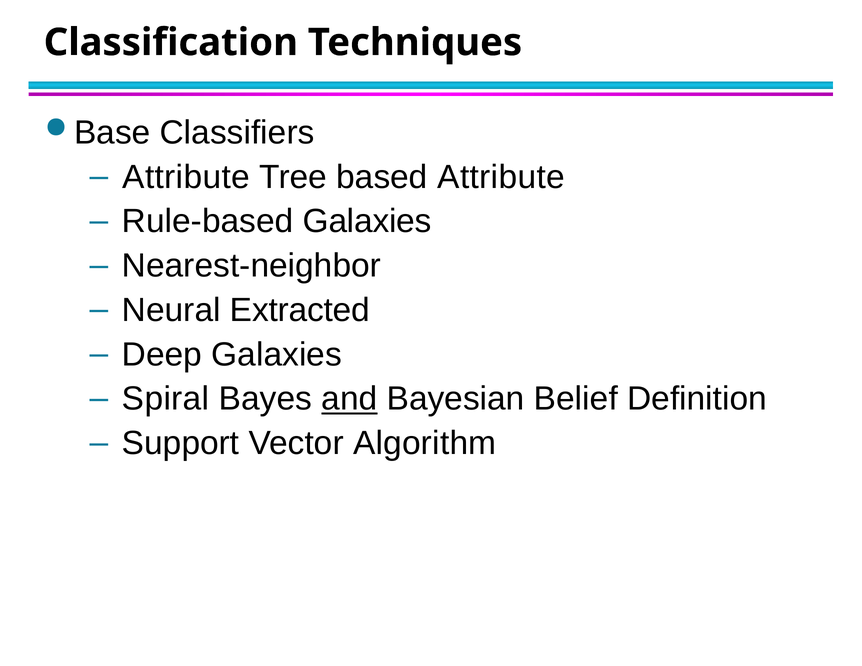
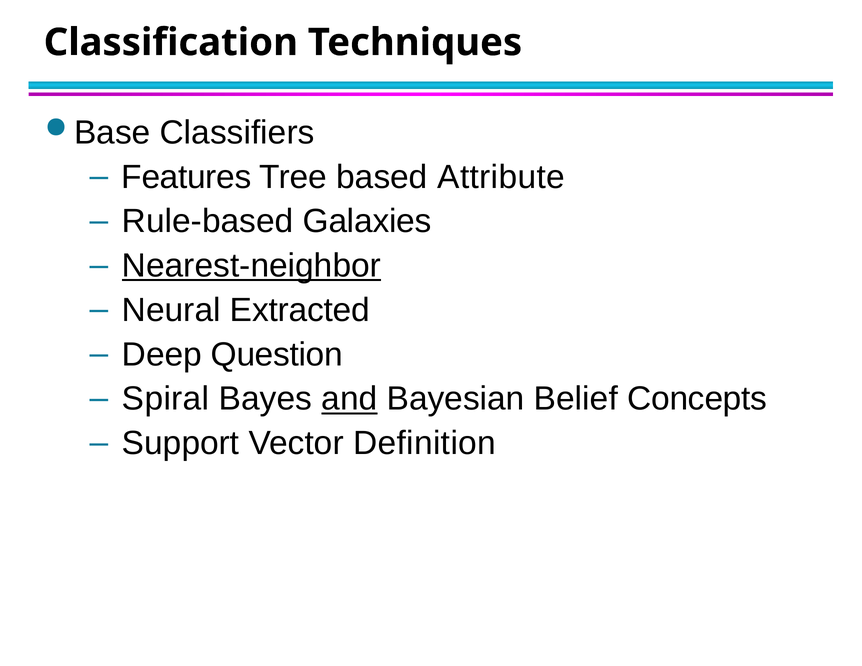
Attribute: Attribute -> Features (186, 177)
Nearest-neighbor underline: none -> present (251, 266)
Deep Galaxies: Galaxies -> Question (277, 355)
Definition: Definition -> Concepts (697, 399)
Algorithm: Algorithm -> Definition (425, 443)
